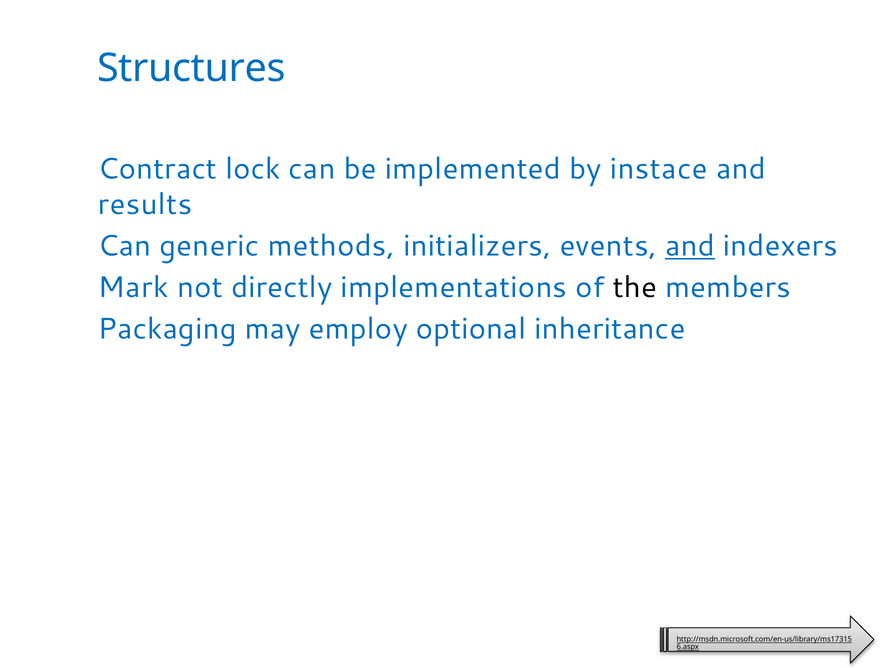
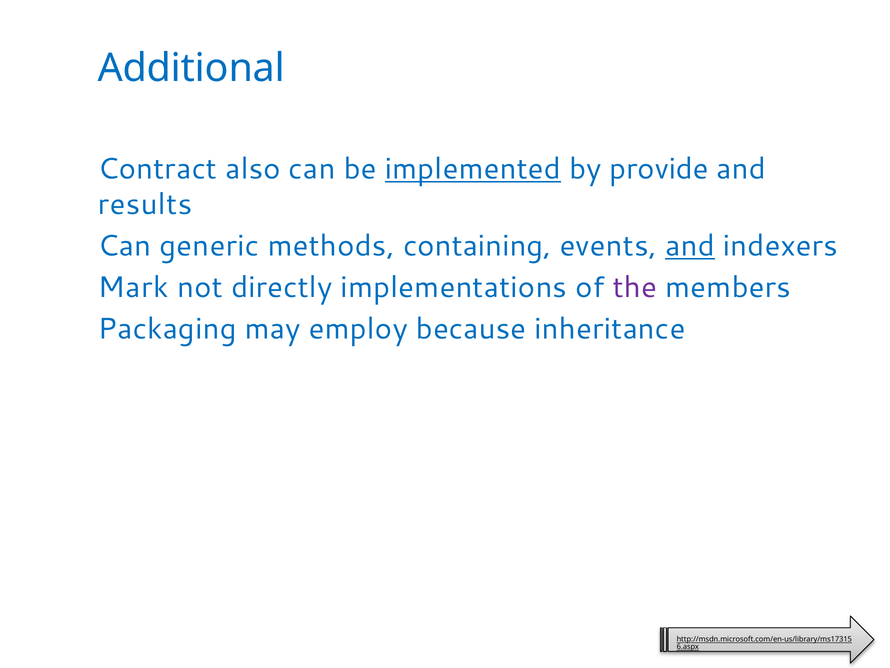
Structures: Structures -> Additional (191, 68)
lock: lock -> also (253, 169)
implemented underline: none -> present (473, 169)
instace: instace -> provide (659, 169)
initializers: initializers -> containing (477, 246)
the colour: black -> purple (635, 287)
optional: optional -> because (471, 329)
